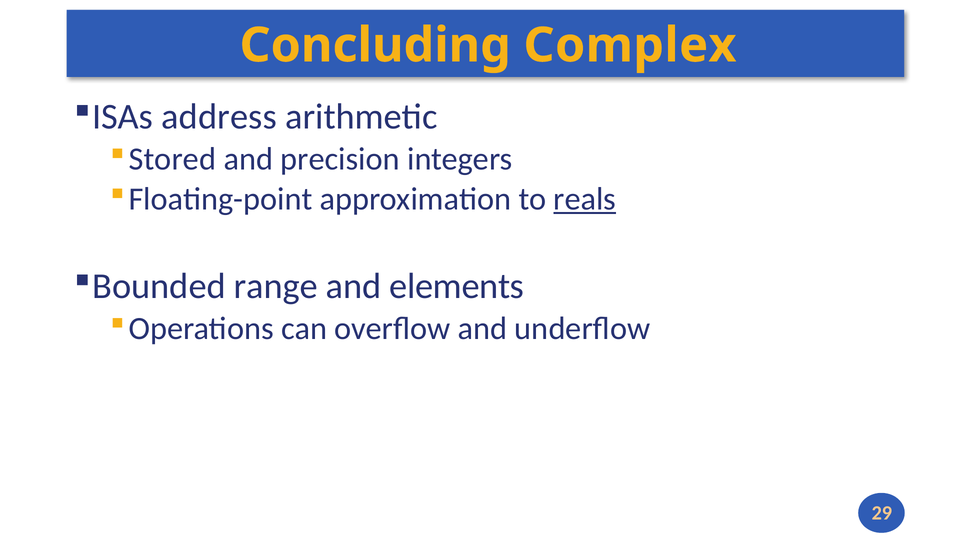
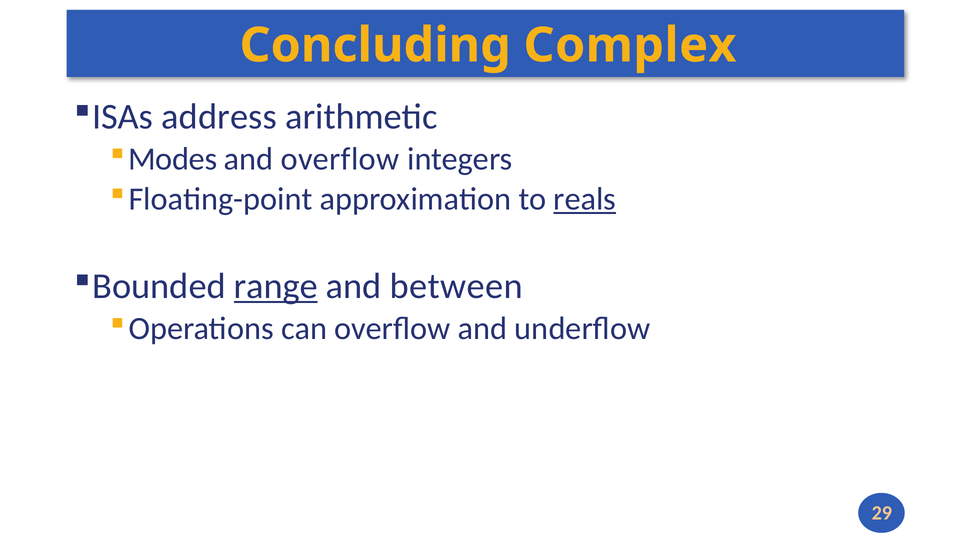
Stored: Stored -> Modes (173, 159)
and precision: precision -> overflow (340, 159)
range underline: none -> present (276, 286)
elements: elements -> between (456, 286)
